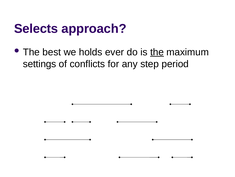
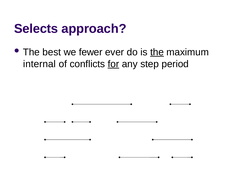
holds: holds -> fewer (91, 52)
settings: settings -> internal (39, 64)
for underline: none -> present (113, 64)
